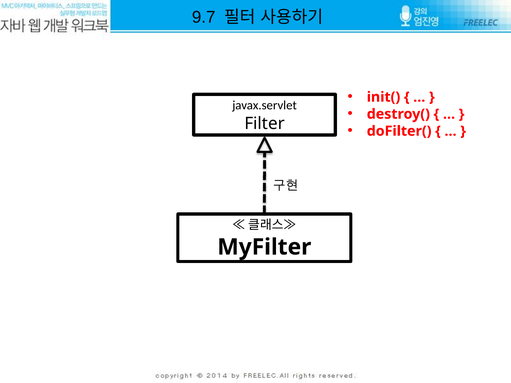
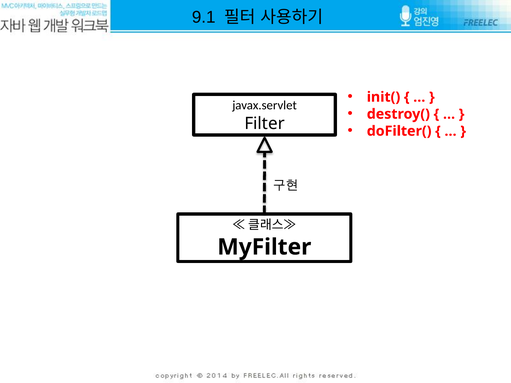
9.7: 9.7 -> 9.1 (204, 17)
